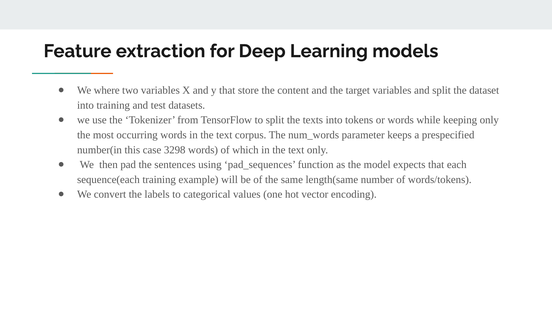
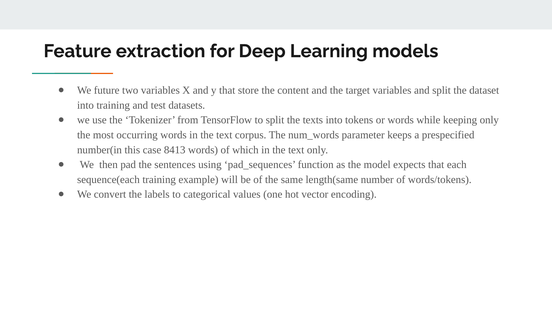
where: where -> future (107, 90)
3298: 3298 -> 8413 (175, 150)
